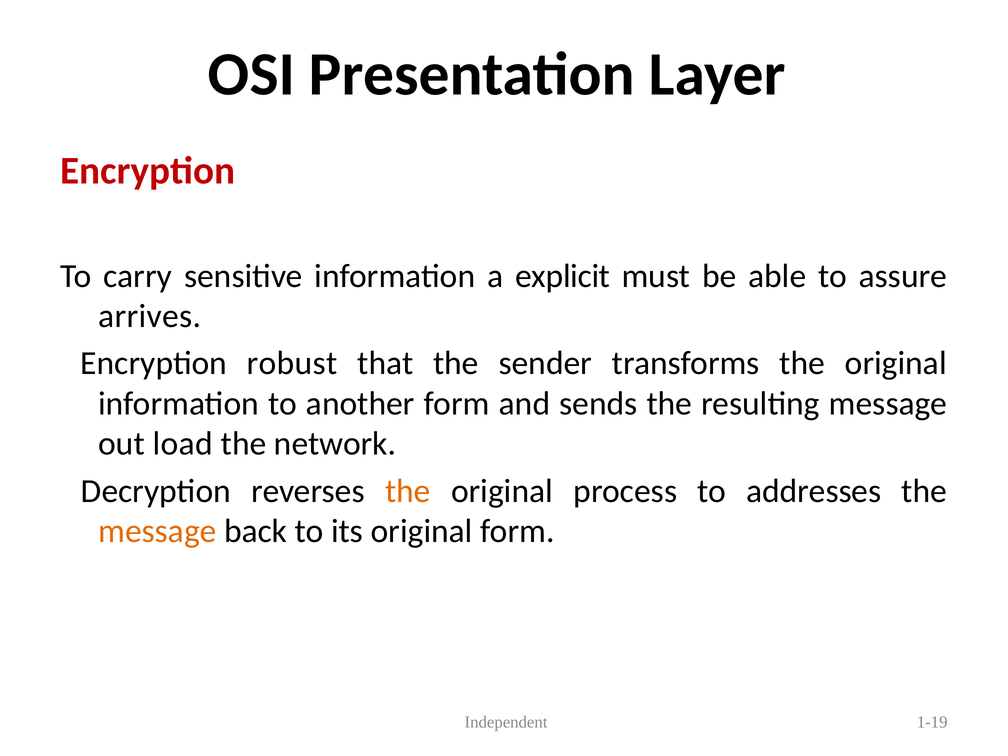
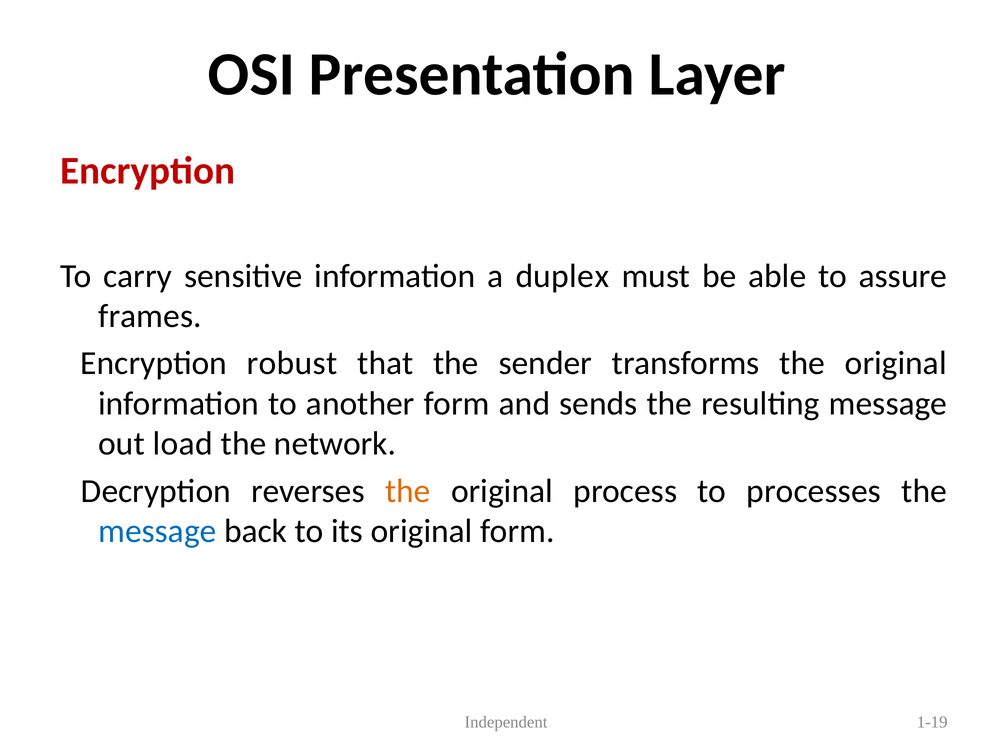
explicit: explicit -> duplex (562, 276)
arrives: arrives -> frames (150, 316)
addresses: addresses -> processes (814, 491)
message colour: orange -> blue (157, 531)
